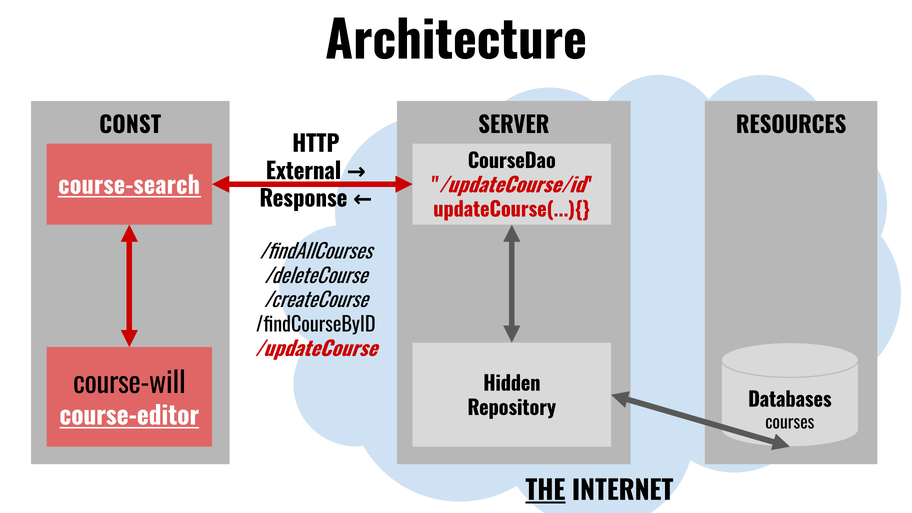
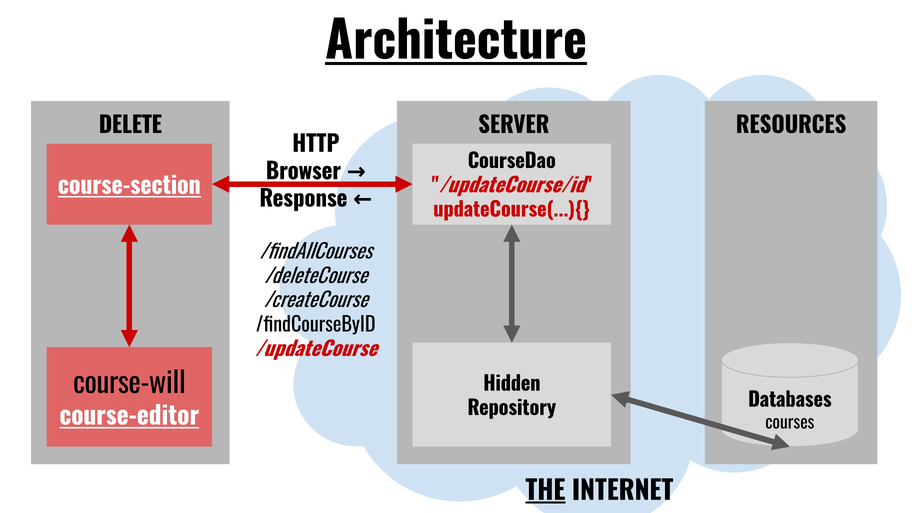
Architecture underline: none -> present (456, 42)
CONST: CONST -> DELETE (130, 125)
External: External -> Browser (303, 172)
course-search: course-search -> course-section (129, 186)
